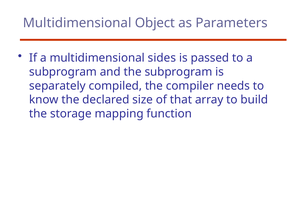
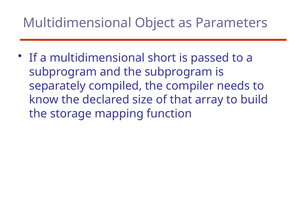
sides: sides -> short (162, 58)
